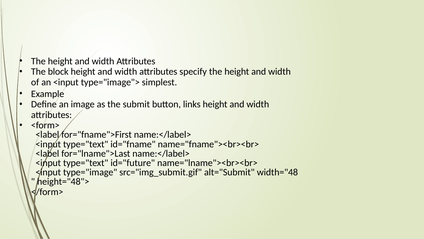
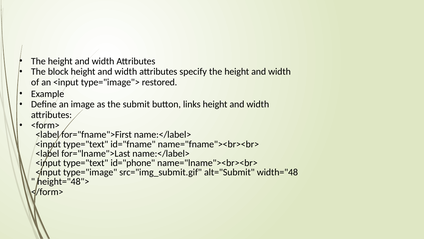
simplest: simplest -> restored (160, 82)
id="future: id="future -> id="phone (133, 163)
